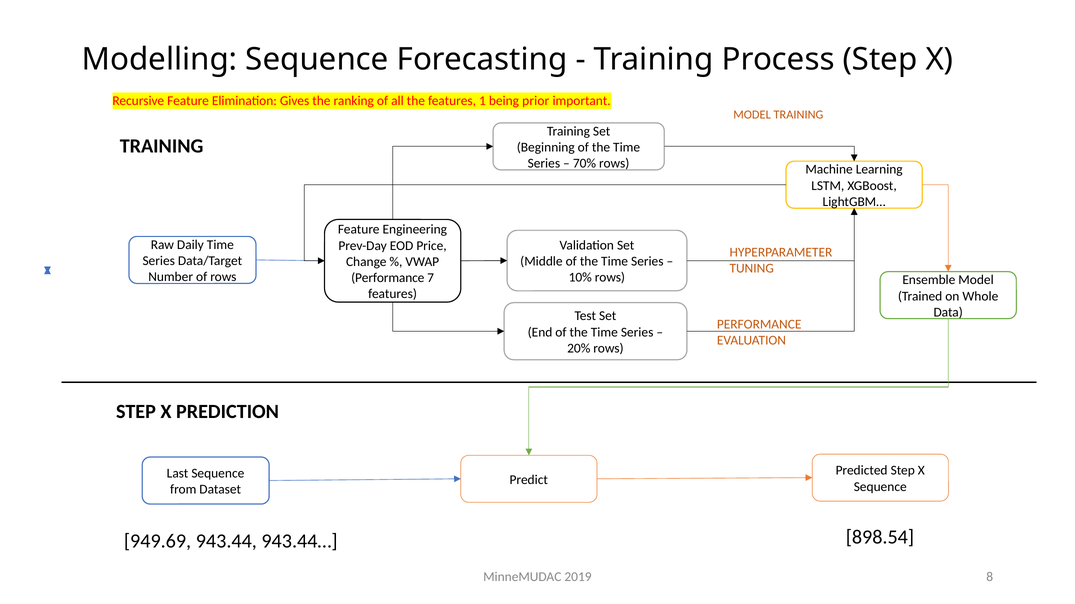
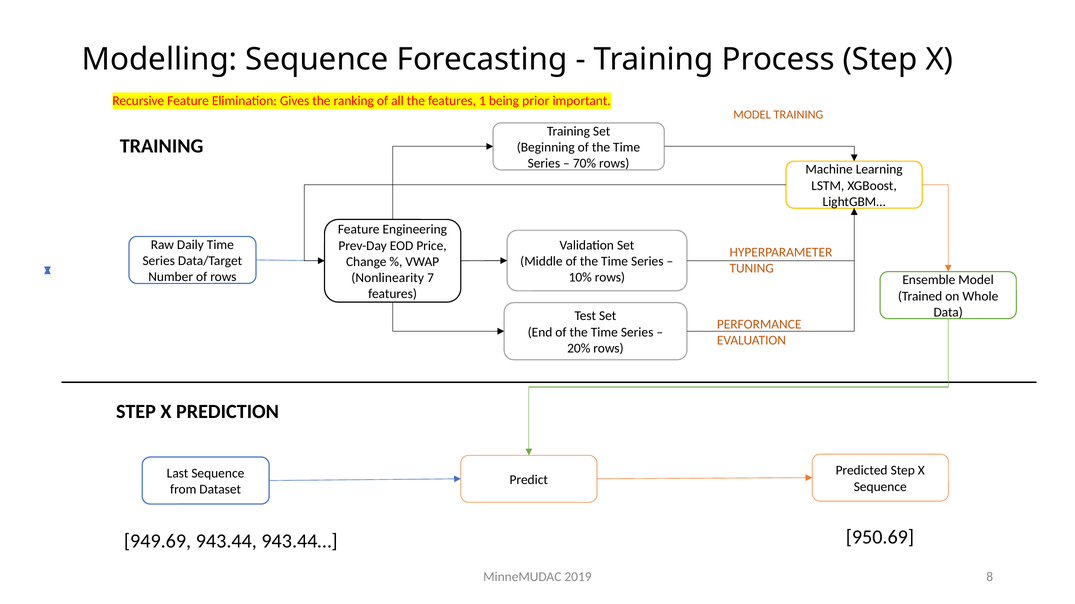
Performance: Performance -> Nonlinearity (388, 278)
898.54: 898.54 -> 950.69 (880, 538)
